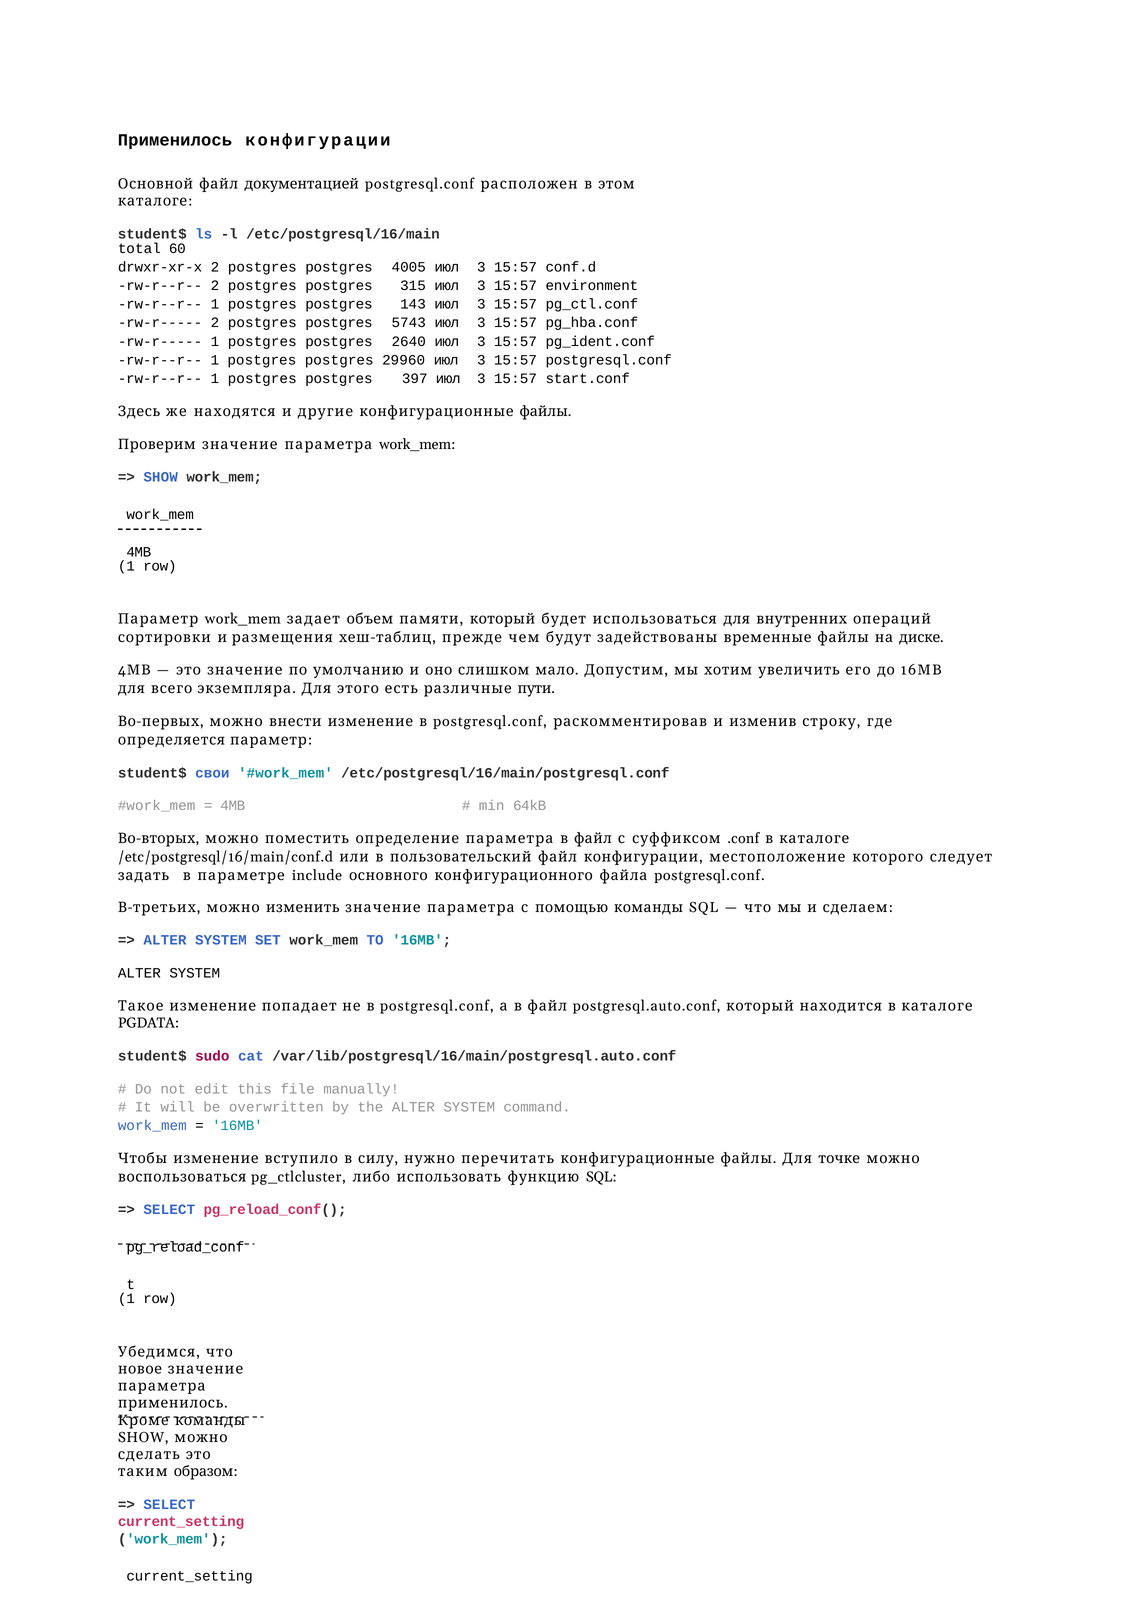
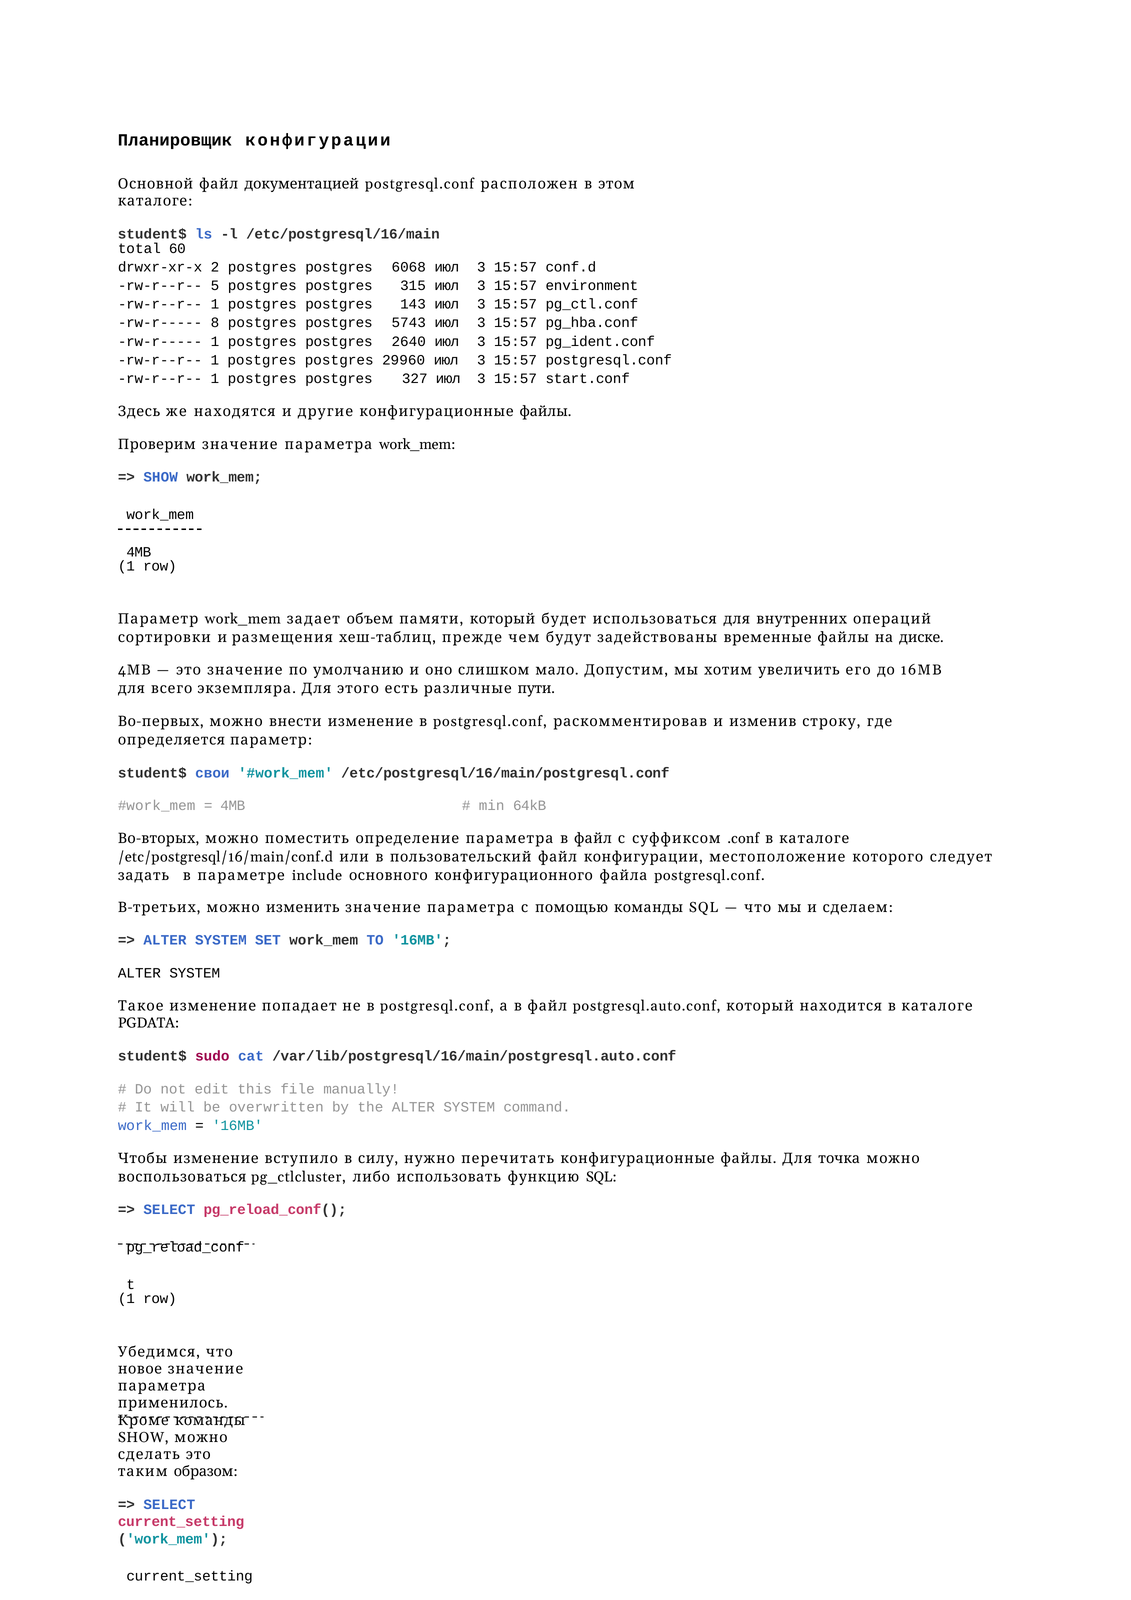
Применилось: Применилось -> Планировщик (175, 140)
4005: 4005 -> 6068 (409, 267)
rw-r--r-- 2: 2 -> 5 (215, 286)
rw-r----- 2: 2 -> 8 (215, 323)
397: 397 -> 327 (415, 379)
точке: точке -> точка (839, 1159)
